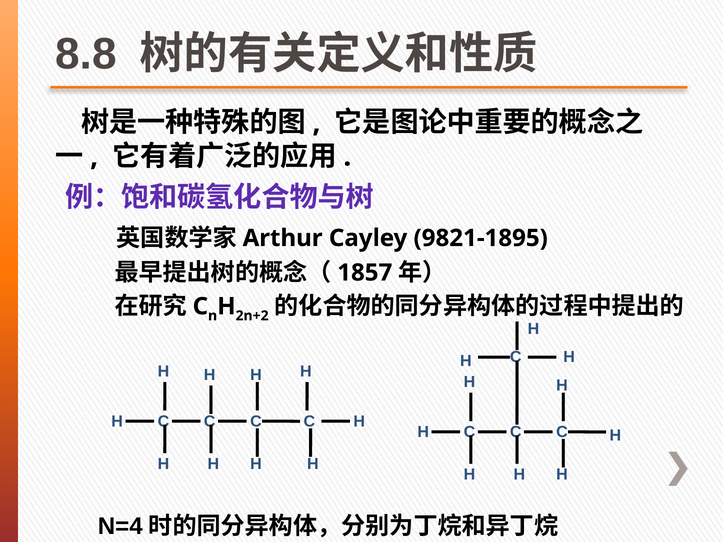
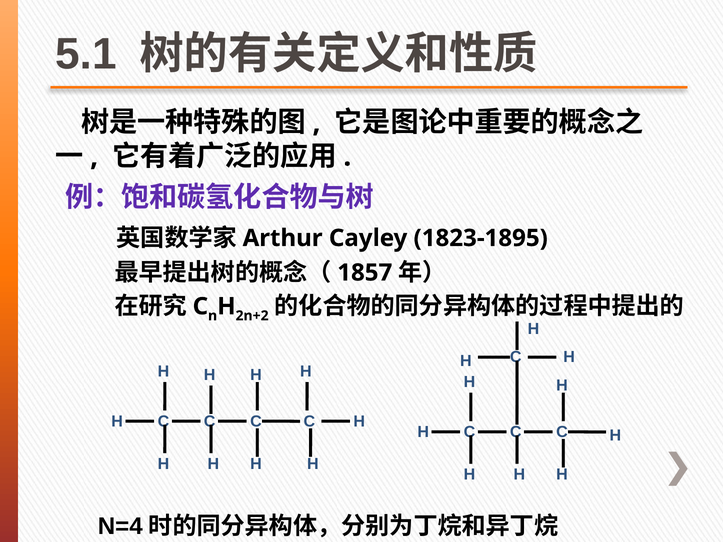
8.8: 8.8 -> 5.1 (86, 54)
9821-1895: 9821-1895 -> 1823-1895 (481, 238)
